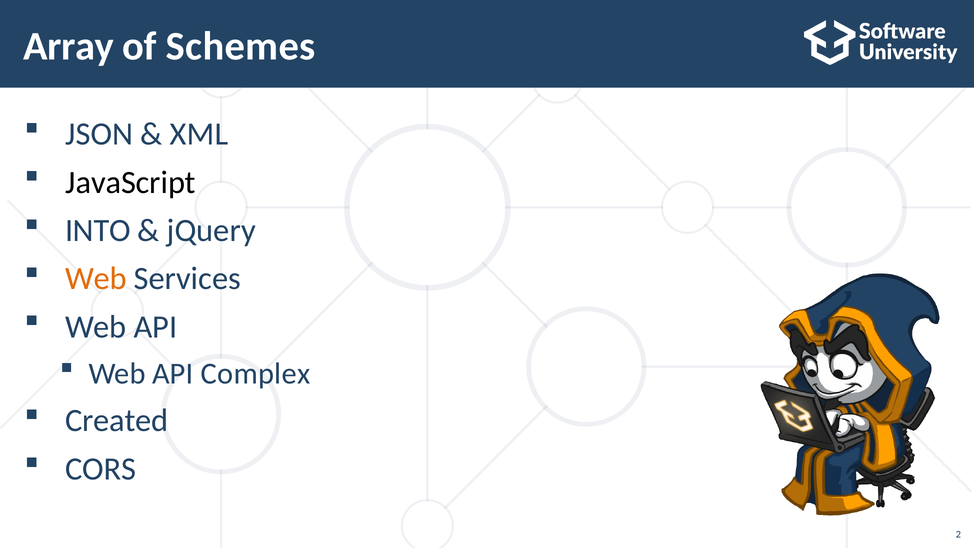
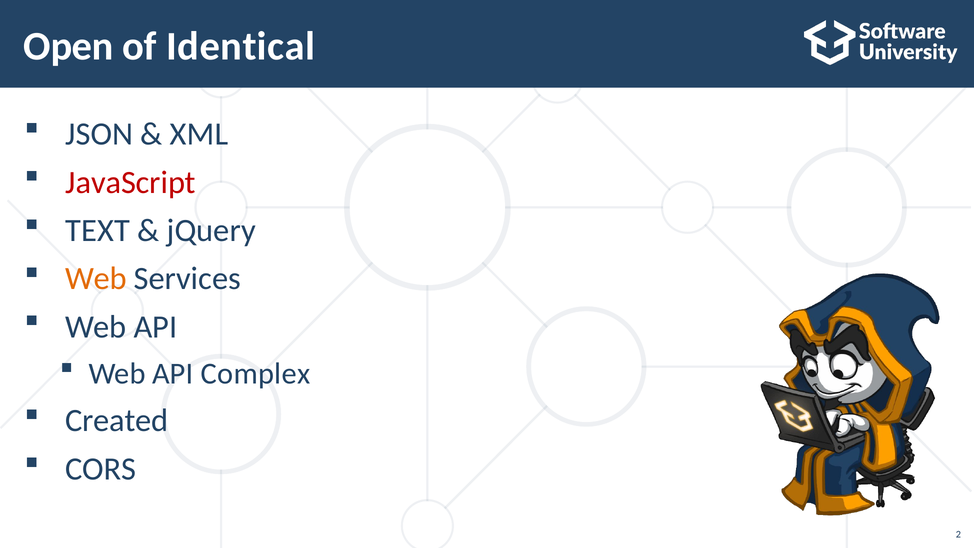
Array: Array -> Open (69, 46)
Schemes: Schemes -> Identical (241, 46)
JavaScript colour: black -> red (131, 182)
INTO: INTO -> TEXT (98, 231)
